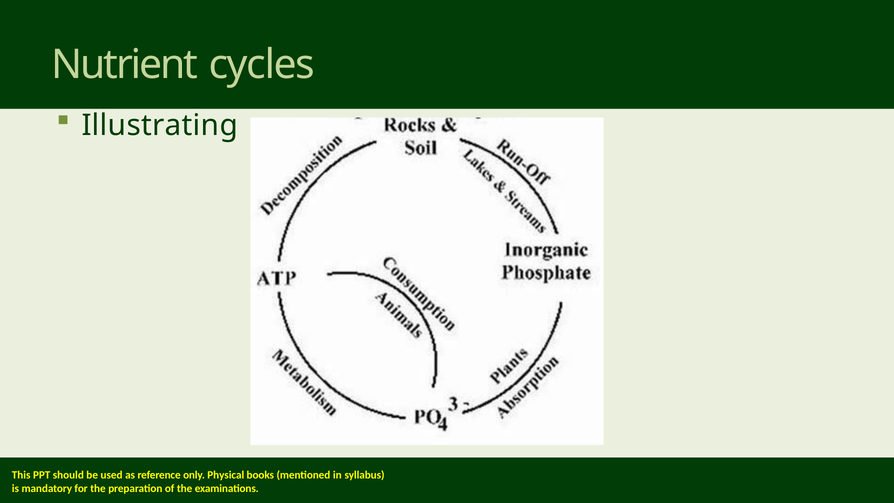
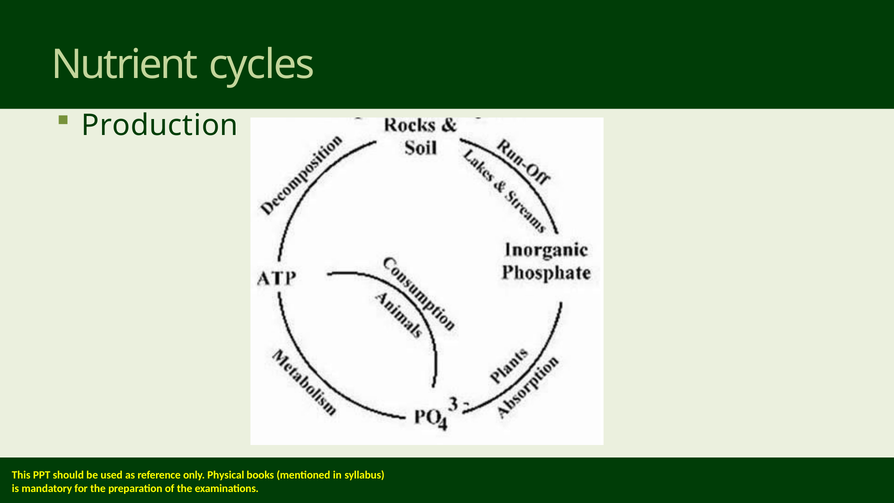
Illustrating: Illustrating -> Production (160, 126)
